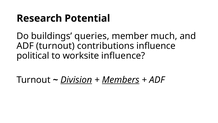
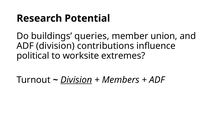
much: much -> union (164, 36)
ADF turnout: turnout -> division (55, 46)
worksite influence: influence -> extremes (123, 55)
Members underline: present -> none (121, 80)
